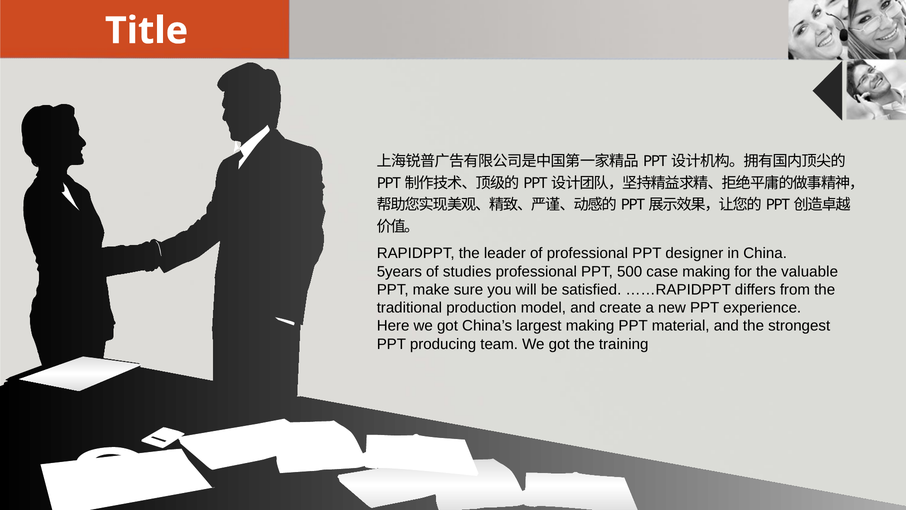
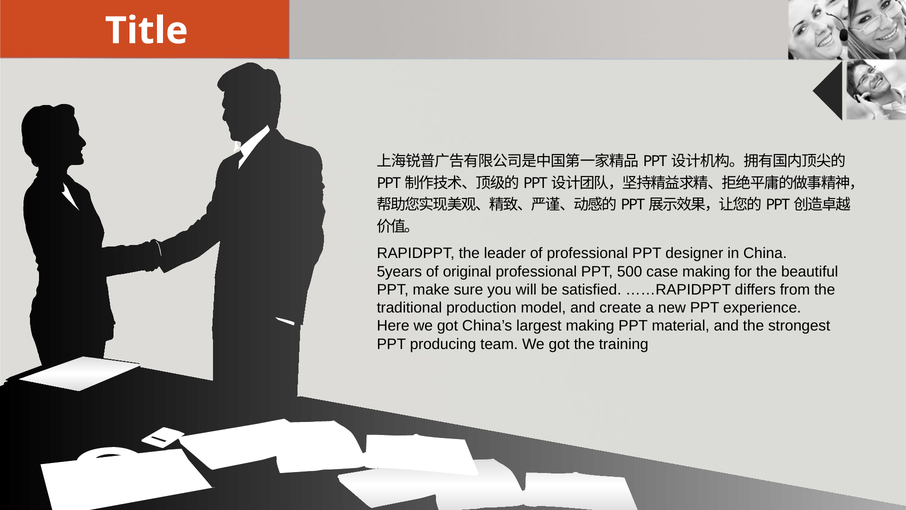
studies: studies -> original (467, 271)
valuable: valuable -> beautiful (810, 271)
